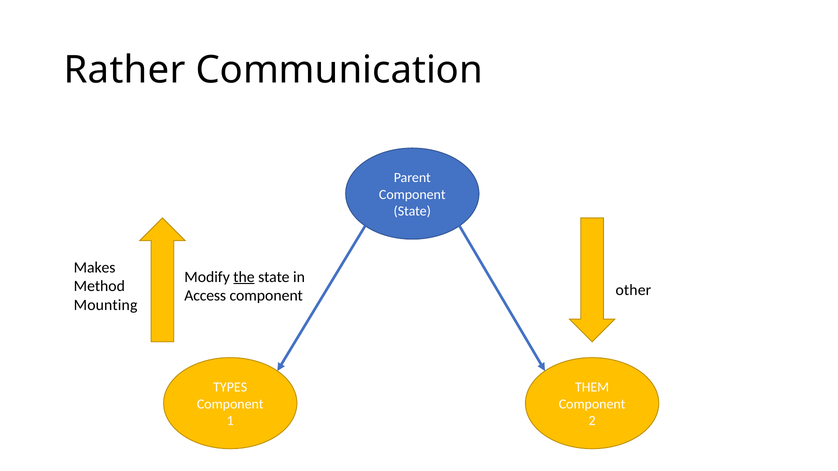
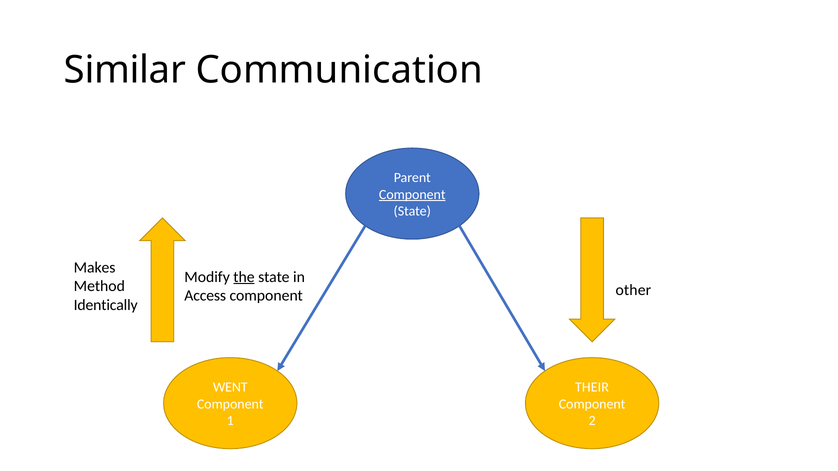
Rather: Rather -> Similar (125, 70)
Component underline: none -> present (412, 195)
Mounting: Mounting -> Identically (106, 305)
TYPES: TYPES -> WENT (230, 388)
THEM: THEM -> THEIR (592, 388)
